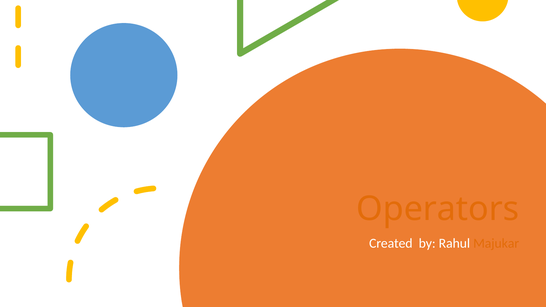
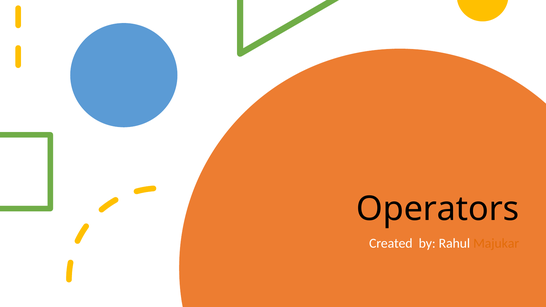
Operators colour: orange -> black (438, 209)
